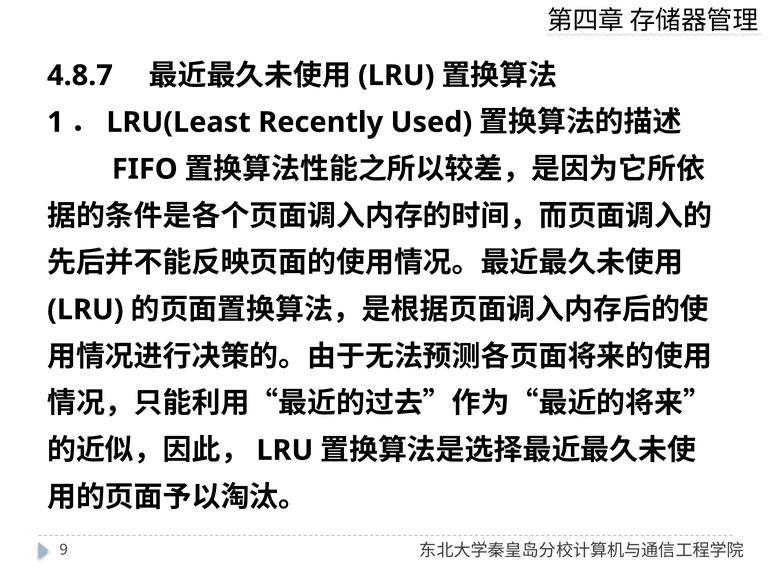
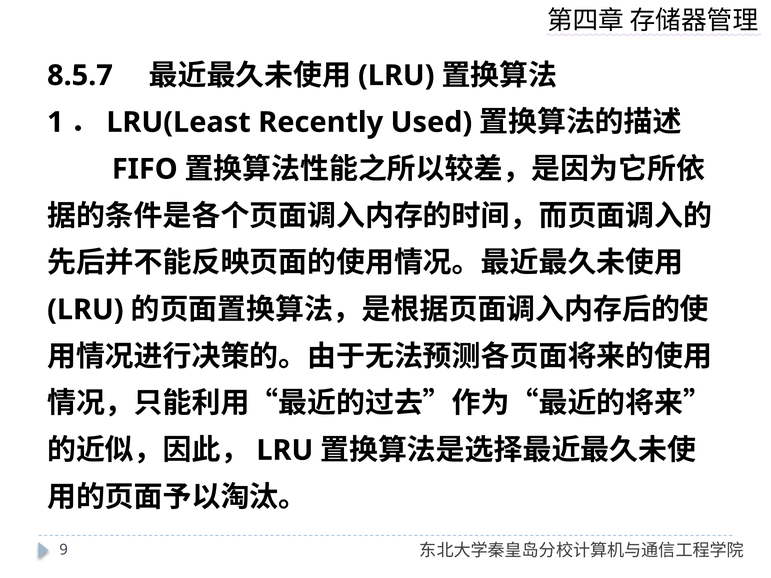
4.8.7: 4.8.7 -> 8.5.7 (80, 76)
